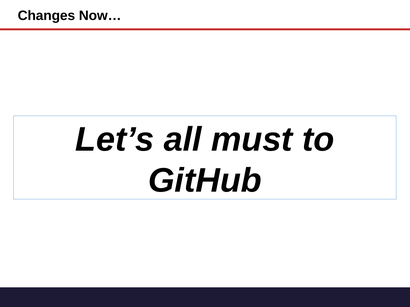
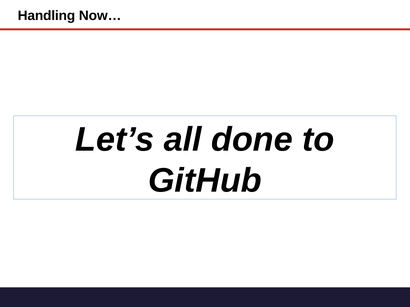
Changes: Changes -> Handling (46, 16)
must: must -> done (252, 140)
